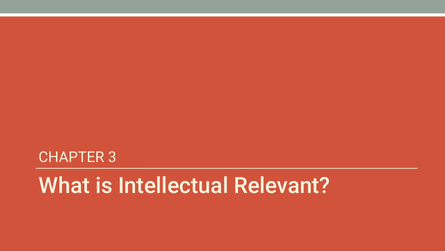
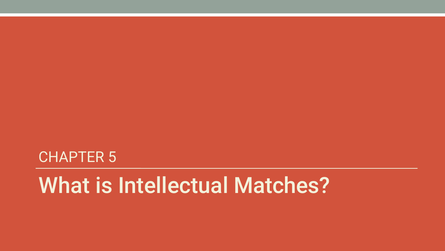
3: 3 -> 5 (112, 157)
Relevant: Relevant -> Matches (282, 185)
